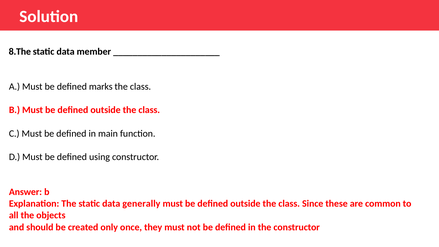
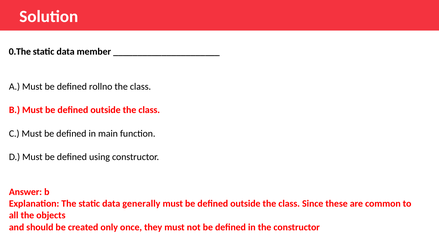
8.The: 8.The -> 0.The (20, 52)
marks: marks -> rollno (101, 87)
